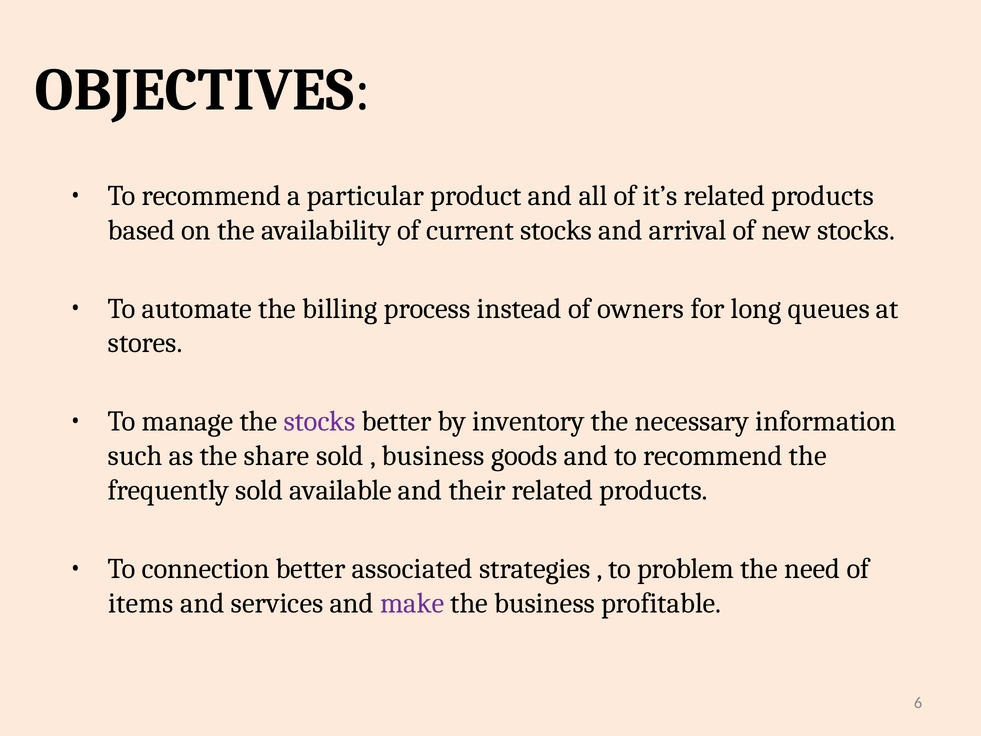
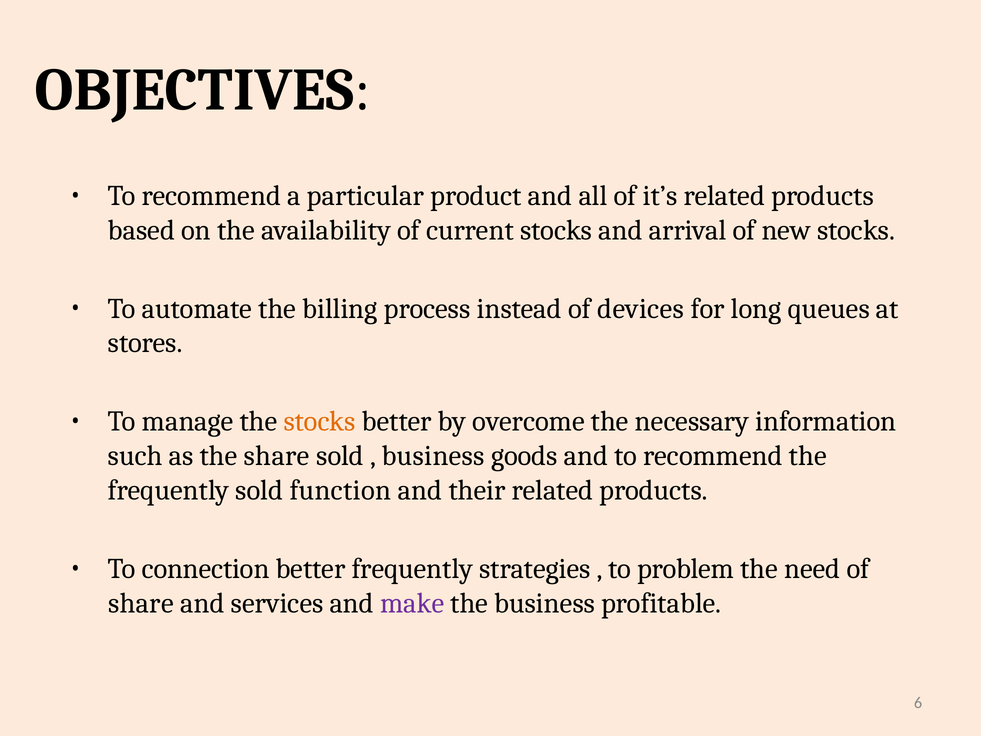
owners: owners -> devices (641, 309)
stocks colour: purple -> orange (320, 421)
inventory: inventory -> overcome (529, 421)
available: available -> function (340, 490)
better associated: associated -> frequently (412, 569)
items: items -> share (141, 603)
